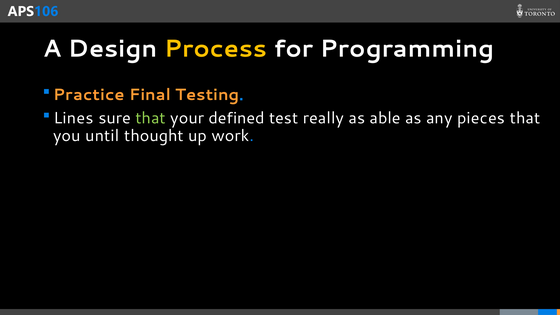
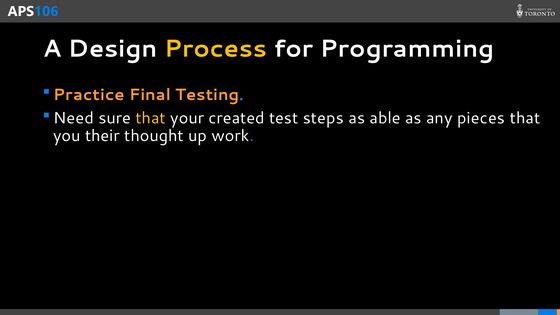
Lines: Lines -> Need (74, 118)
that colour: light green -> yellow (151, 118)
defined: defined -> created (237, 118)
really: really -> steps (323, 118)
until: until -> their (102, 136)
